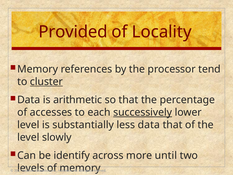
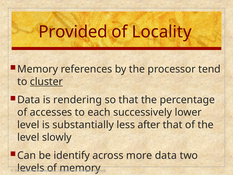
arithmetic: arithmetic -> rendering (78, 100)
successively underline: present -> none (143, 112)
less data: data -> after (149, 125)
more until: until -> data (166, 155)
